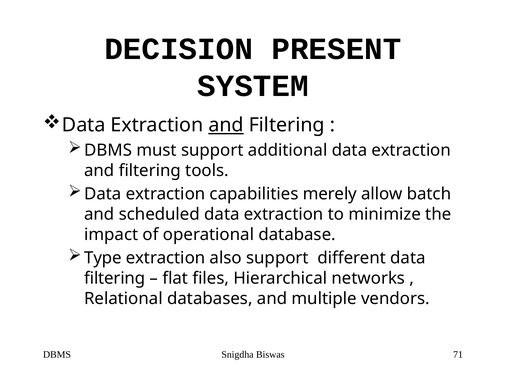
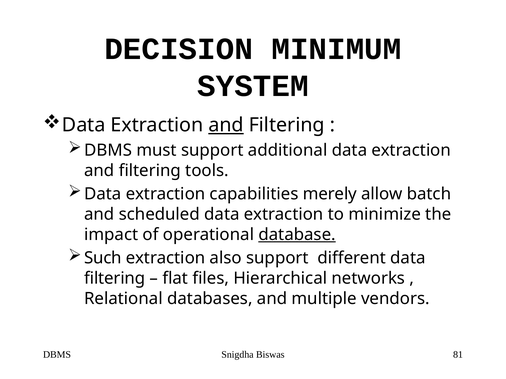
PRESENT: PRESENT -> MINIMUM (336, 49)
database underline: none -> present (297, 235)
Type: Type -> Such (103, 258)
71: 71 -> 81 (458, 355)
